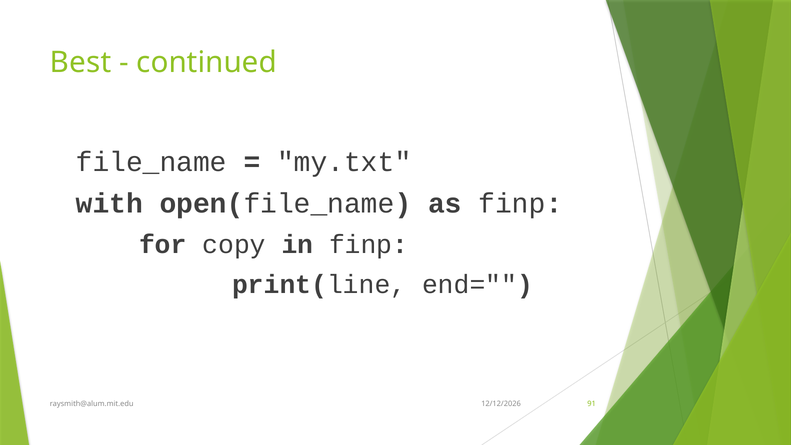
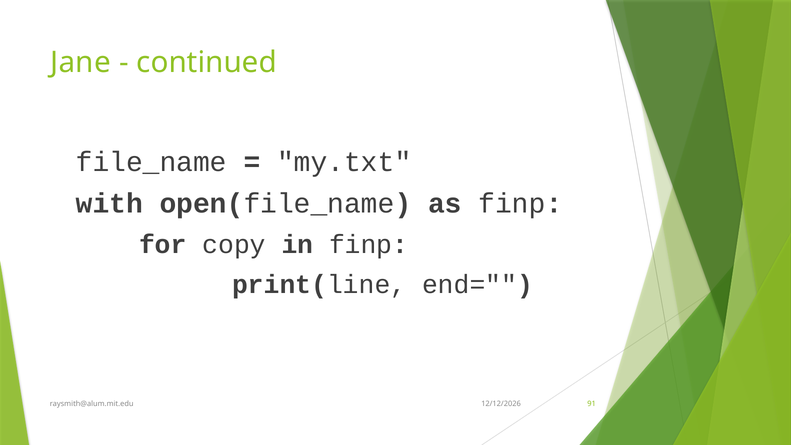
Best: Best -> Jane (81, 62)
